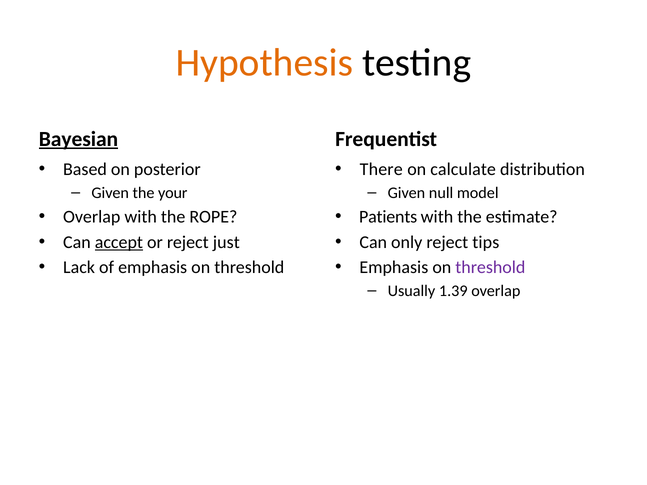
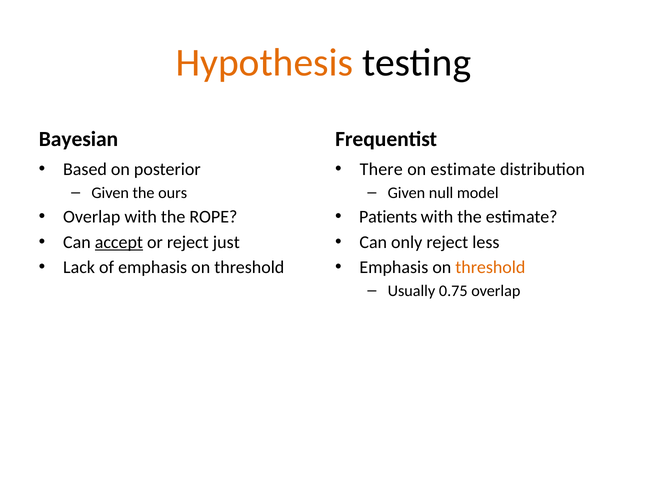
Bayesian underline: present -> none (78, 139)
on calculate: calculate -> estimate (463, 169)
your: your -> ours (173, 193)
tips: tips -> less (486, 242)
threshold colour: purple -> orange (490, 267)
1.39: 1.39 -> 0.75 (453, 291)
